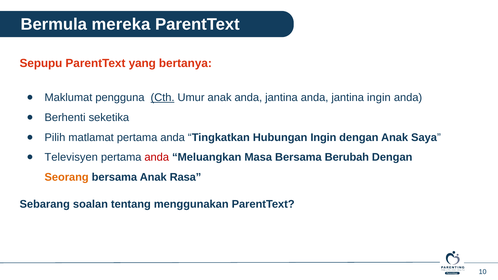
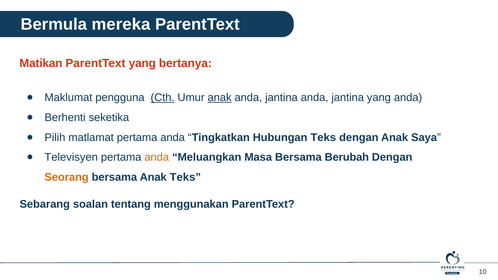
Sepupu: Sepupu -> Matikan (41, 63)
anak underline: none -> present (220, 98)
jantina ingin: ingin -> yang (379, 98)
Hubungan Ingin: Ingin -> Teks (323, 137)
anda colour: red -> orange (157, 157)
Anak Rasa: Rasa -> Teks (185, 177)
